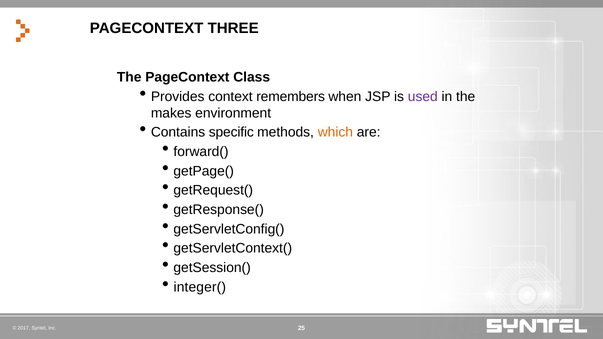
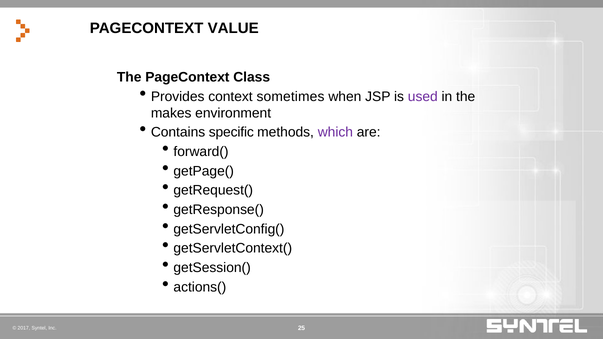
THREE: THREE -> VALUE (233, 28)
remembers: remembers -> sometimes (291, 97)
which colour: orange -> purple (335, 132)
integer(: integer( -> actions( (200, 287)
